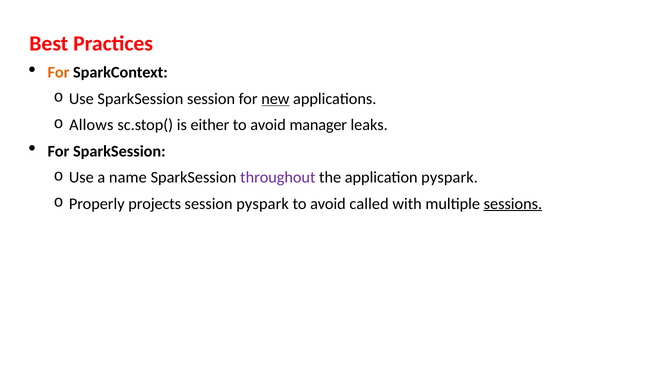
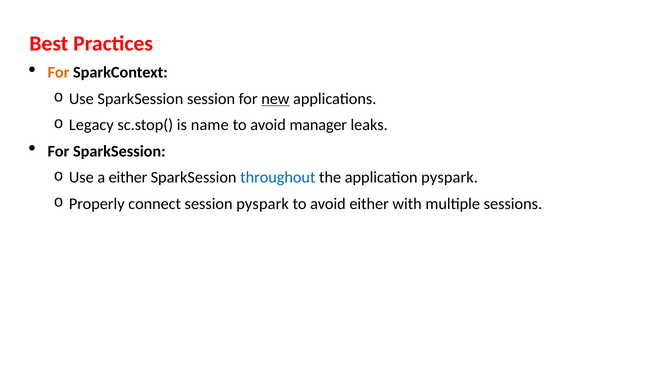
Allows: Allows -> Legacy (91, 125)
either: either -> name (210, 125)
a name: name -> either (128, 178)
throughout colour: purple -> blue (278, 178)
projects: projects -> connect (155, 204)
avoid called: called -> either (369, 204)
sessions underline: present -> none (513, 204)
